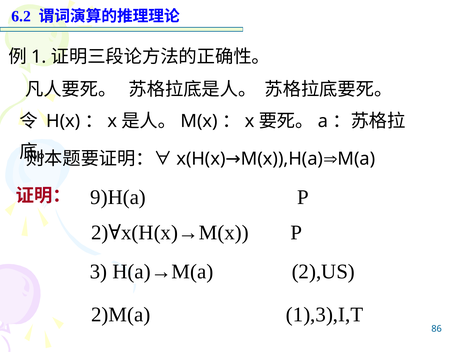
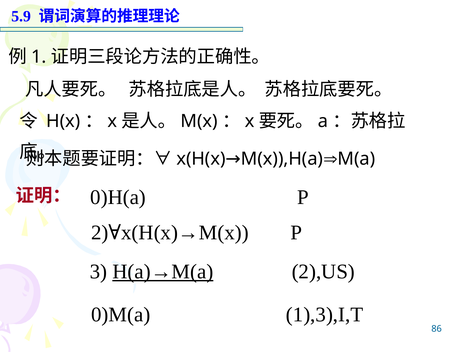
6.2: 6.2 -> 5.9 (21, 16)
9)H(a: 9)H(a -> 0)H(a (118, 198)
H(a)→M(a underline: none -> present (163, 272)
2)M(a: 2)M(a -> 0)M(a (121, 315)
